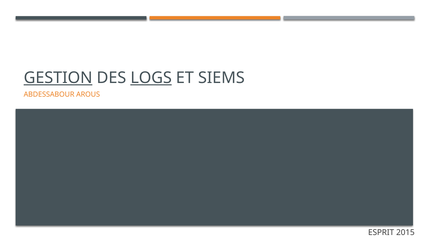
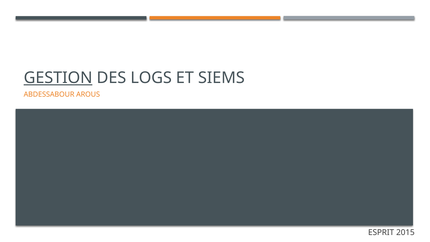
LOGS underline: present -> none (151, 78)
